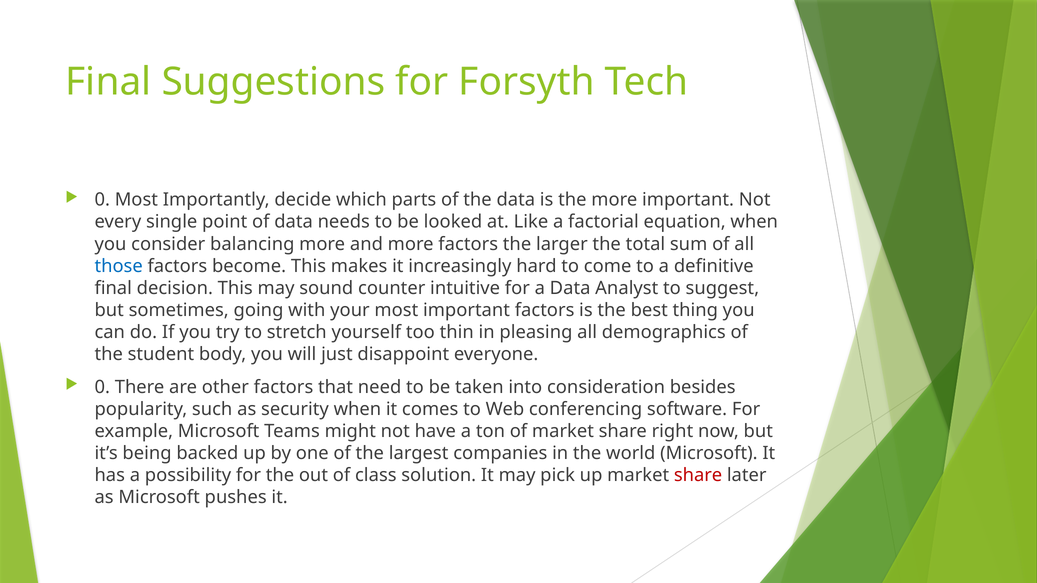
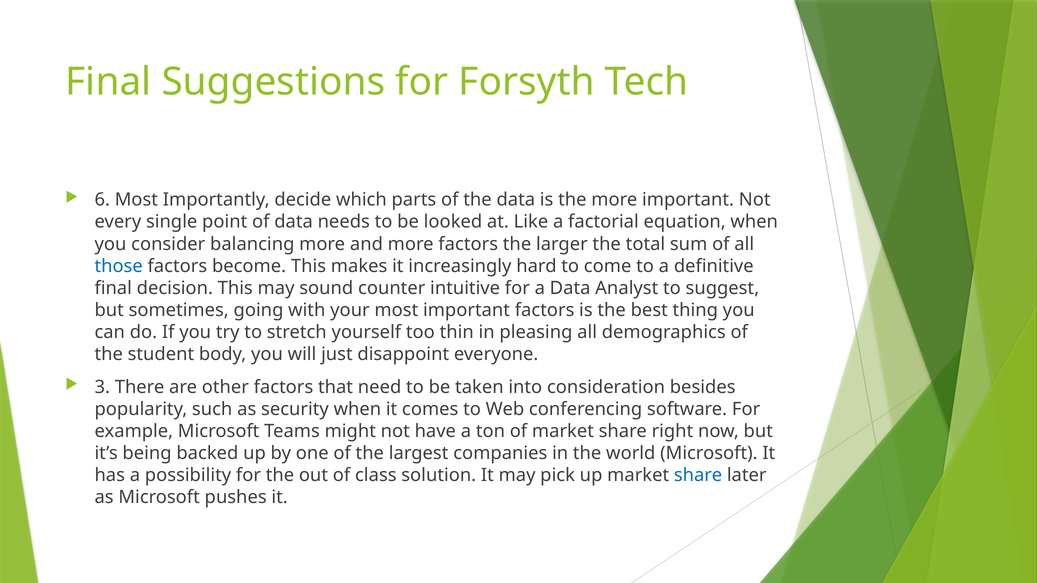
0: 0 -> 6 (102, 200)
0: 0 -> 3 (102, 387)
share colour: red -> blue (698, 475)
